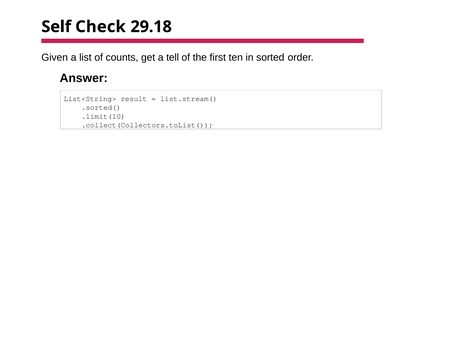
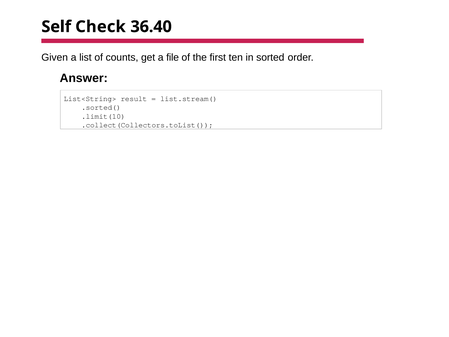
29.18: 29.18 -> 36.40 (151, 27)
tell: tell -> file (173, 58)
